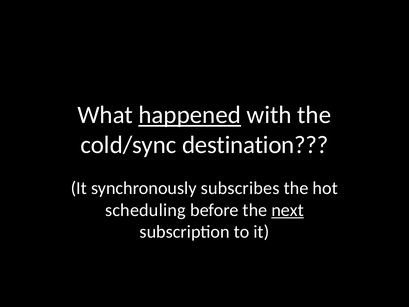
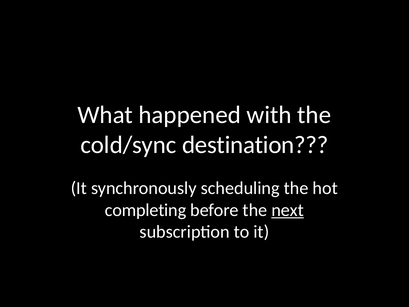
happened underline: present -> none (190, 115)
subscribes: subscribes -> scheduling (240, 188)
scheduling: scheduling -> completing (146, 210)
